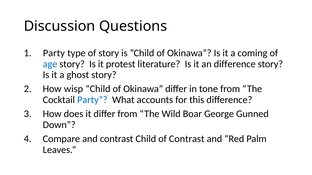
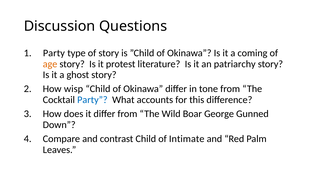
age colour: blue -> orange (50, 64)
an difference: difference -> patriarchy (235, 64)
of Contrast: Contrast -> Intimate (187, 139)
